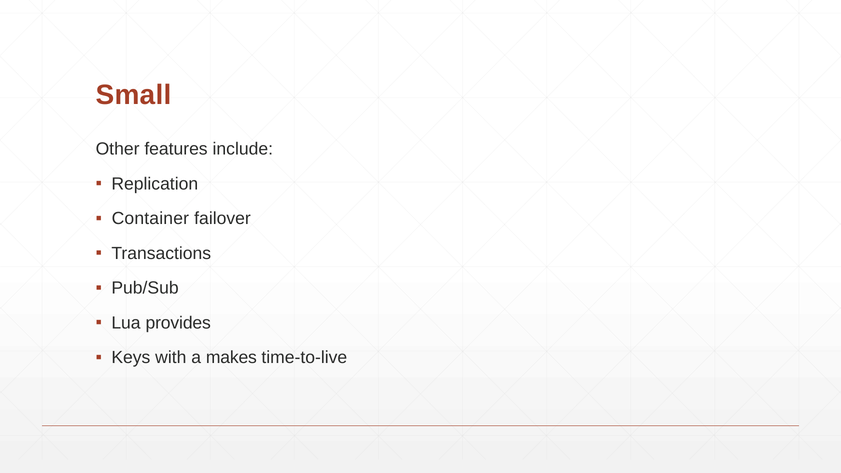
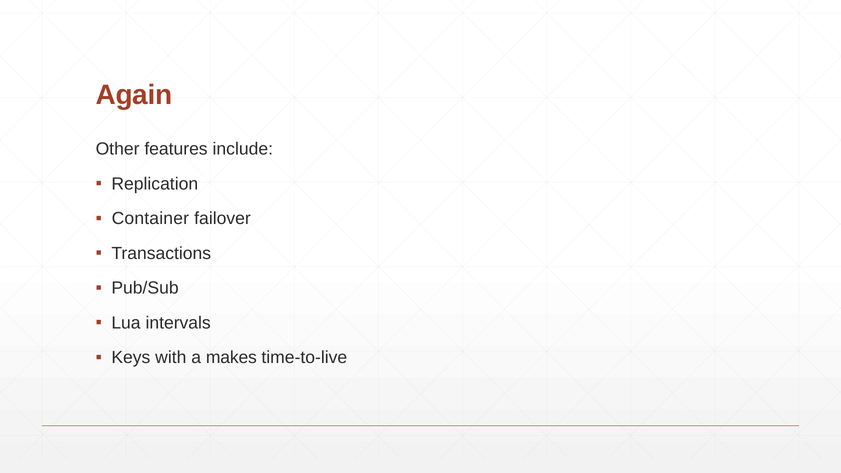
Small: Small -> Again (134, 95)
provides: provides -> intervals (178, 323)
